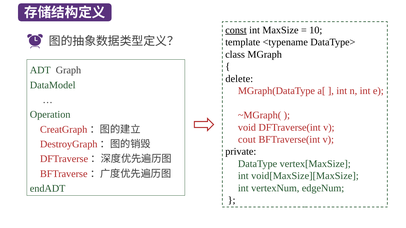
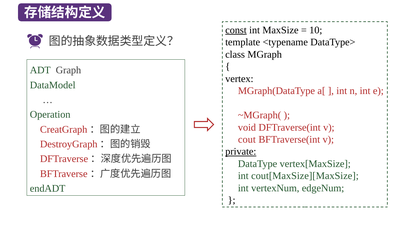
delete: delete -> vertex (239, 79)
private underline: none -> present (241, 152)
void[MaxSize][MaxSize: void[MaxSize][MaxSize -> cout[MaxSize][MaxSize (305, 176)
